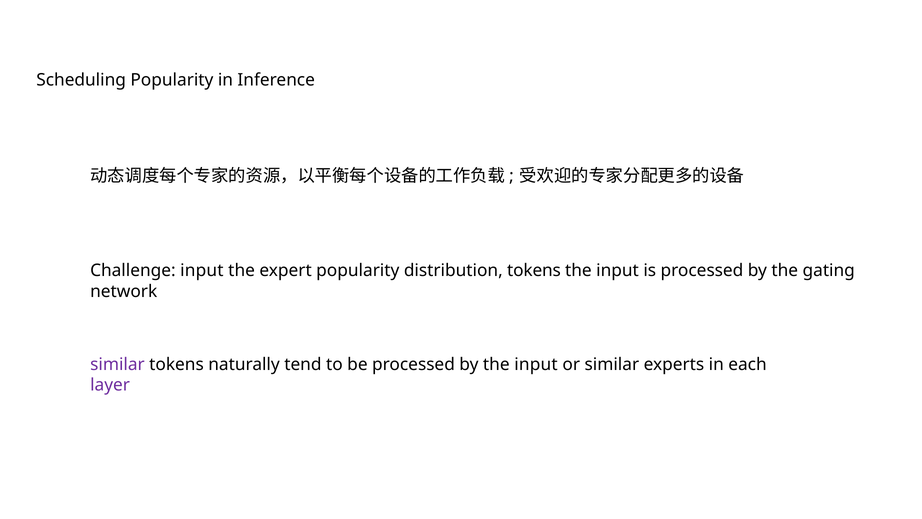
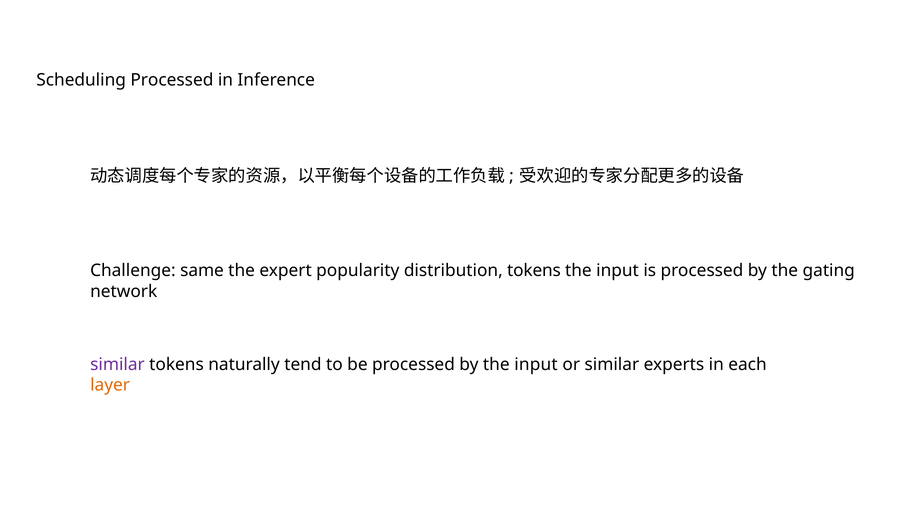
Scheduling Popularity: Popularity -> Processed (172, 80)
Challenge input: input -> same (202, 270)
layer colour: purple -> orange (110, 385)
